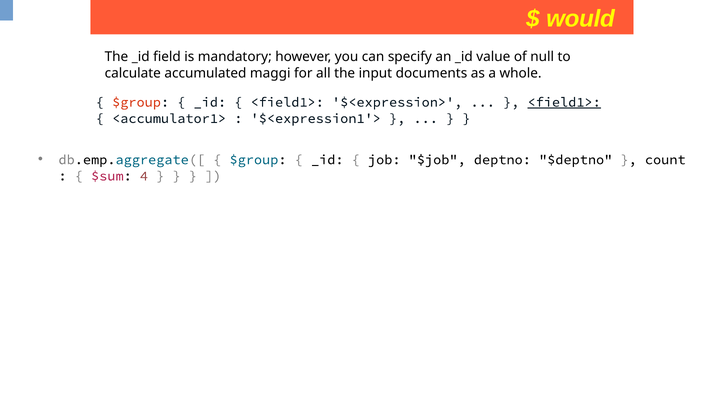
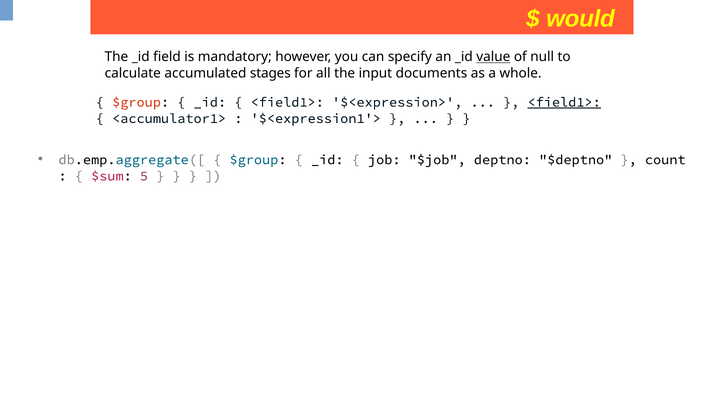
value underline: none -> present (493, 57)
maggi: maggi -> stages (270, 73)
4: 4 -> 5 (144, 176)
